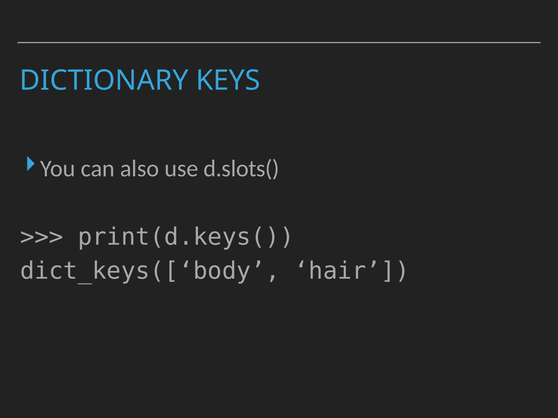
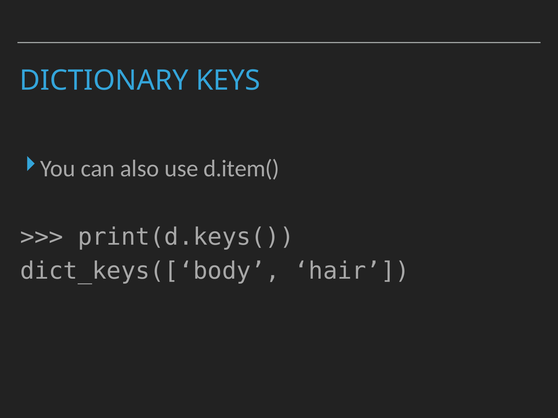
d.slots(: d.slots( -> d.item( (242, 169)
